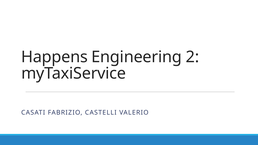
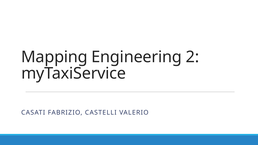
Happens: Happens -> Mapping (54, 57)
